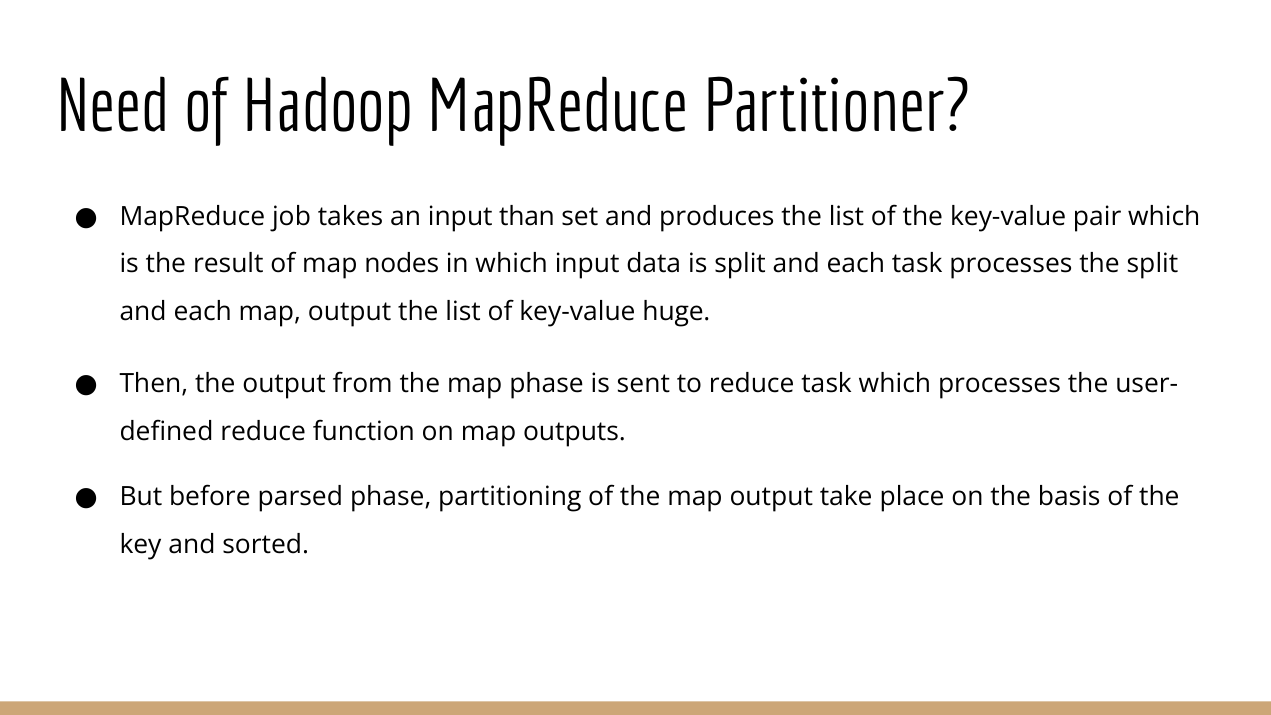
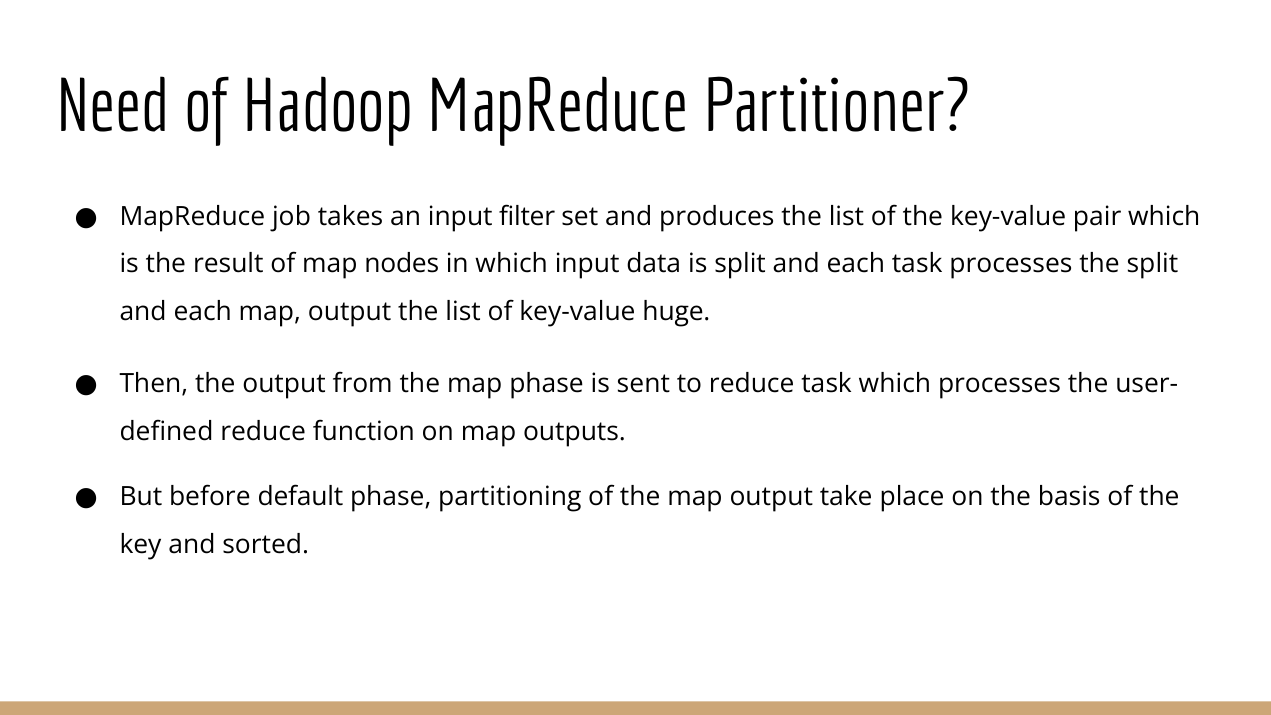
than: than -> filter (527, 217)
parsed: parsed -> default (300, 497)
